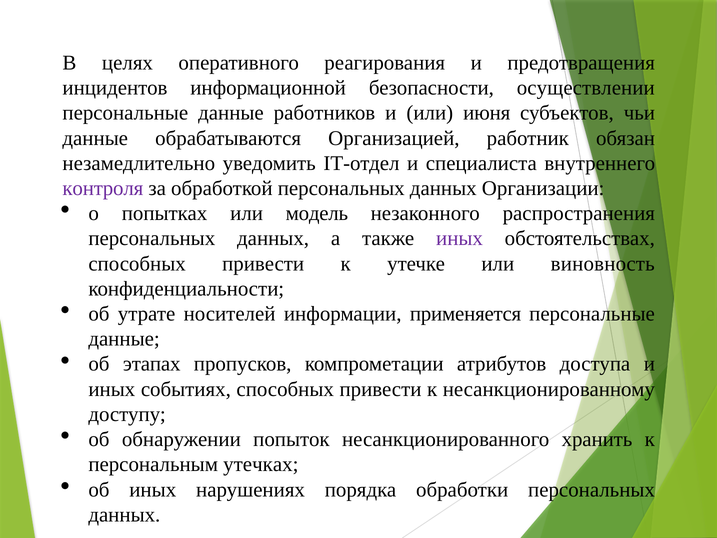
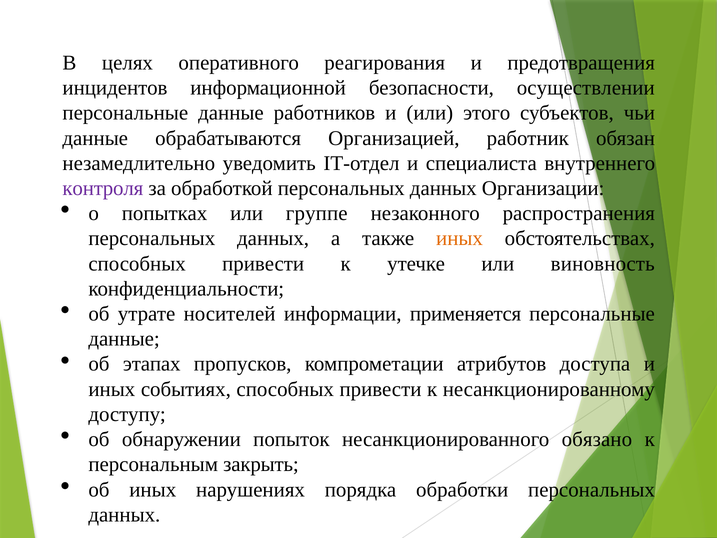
июня: июня -> этого (487, 113)
модель: модель -> группе (317, 213)
иных colour: purple -> orange (459, 238)
хранить: хранить -> обязано (597, 439)
утечках: утечках -> закрыть (261, 464)
